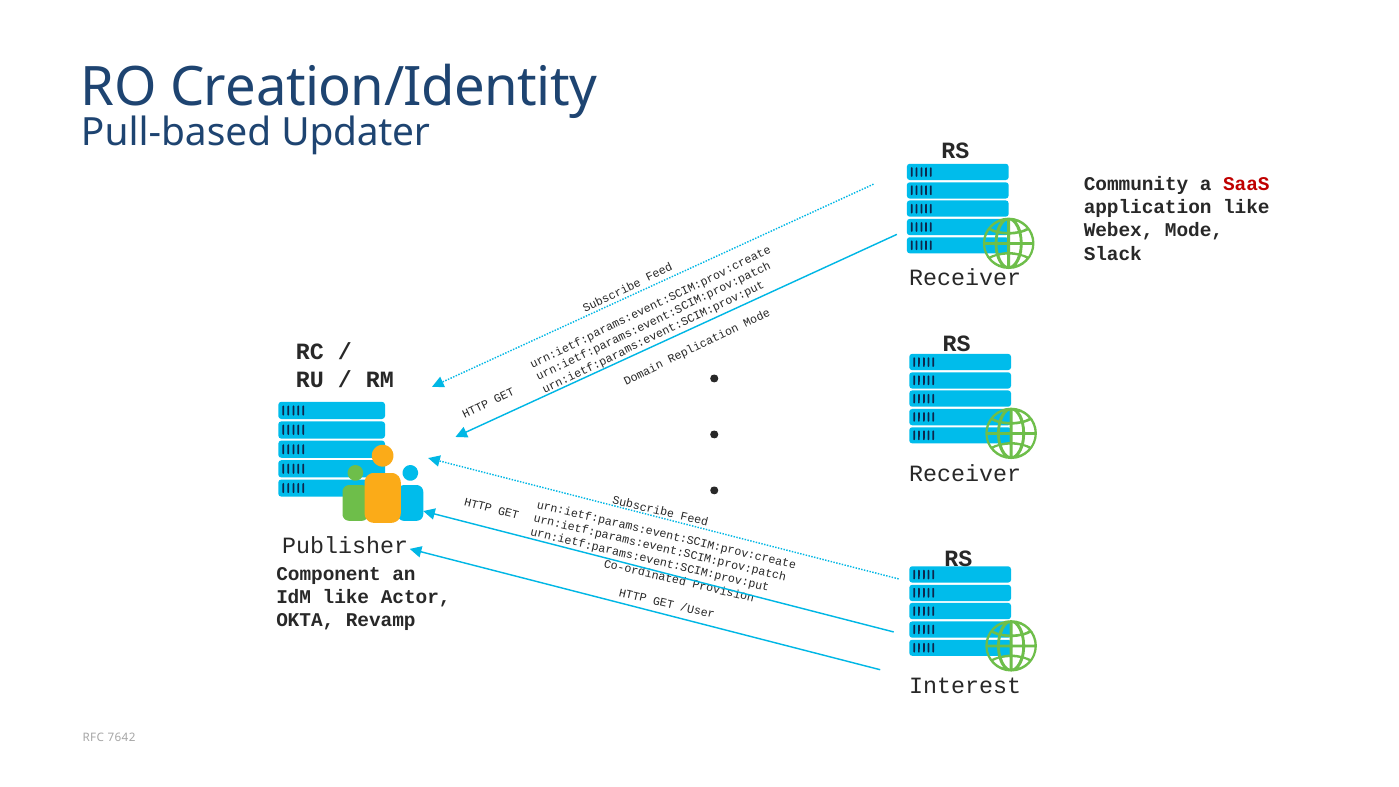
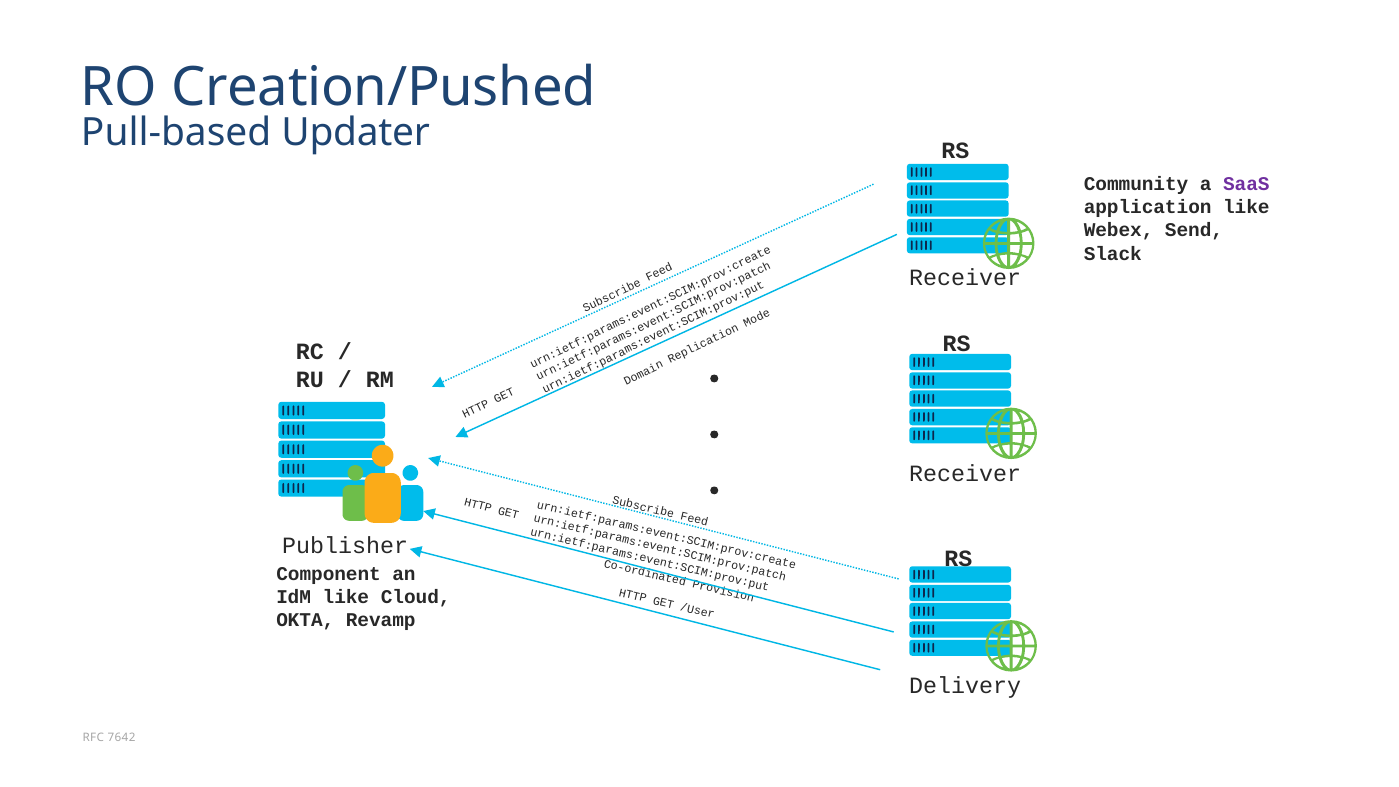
Creation/Identity: Creation/Identity -> Creation/Pushed (384, 87)
SaaS colour: red -> purple (1246, 184)
Webex Mode: Mode -> Send (1194, 230)
Actor: Actor -> Cloud (416, 597)
Interest: Interest -> Delivery (965, 686)
